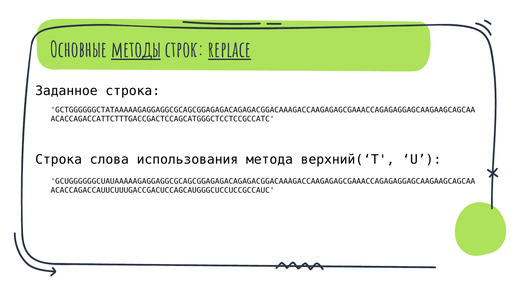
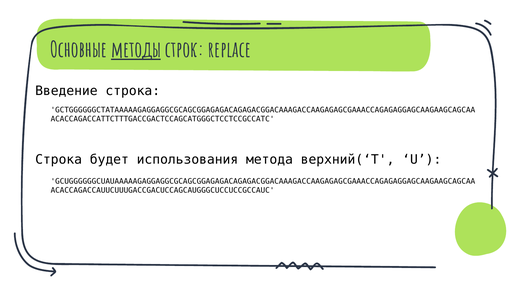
replace underline: present -> none (229, 50)
Заданное: Заданное -> Введение (66, 91)
слова: слова -> будет (109, 159)
